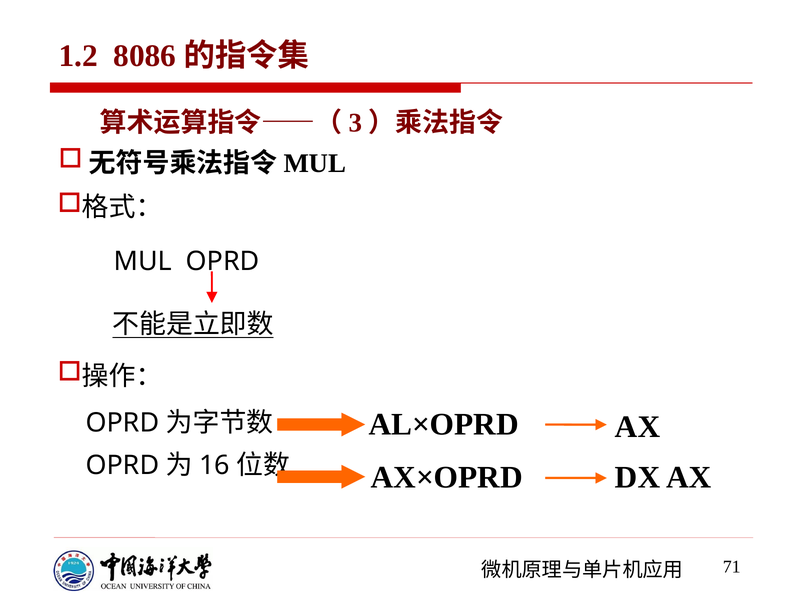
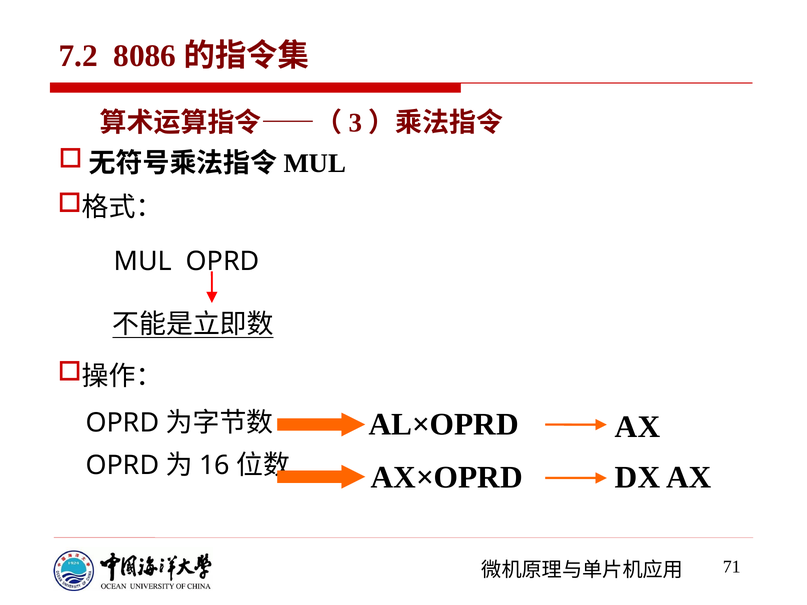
1.2: 1.2 -> 7.2 (78, 56)
